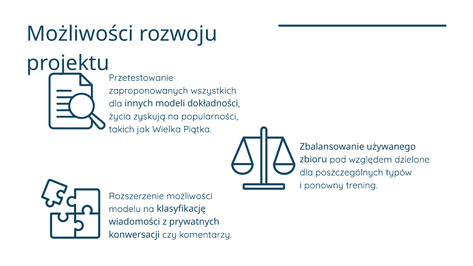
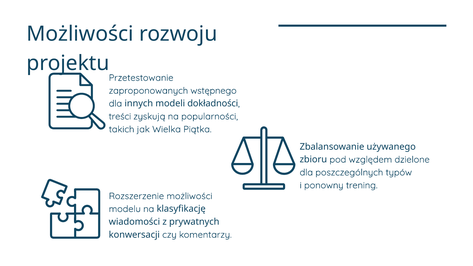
wszystkich: wszystkich -> wstępnego (214, 91)
życia: życia -> treści (120, 116)
